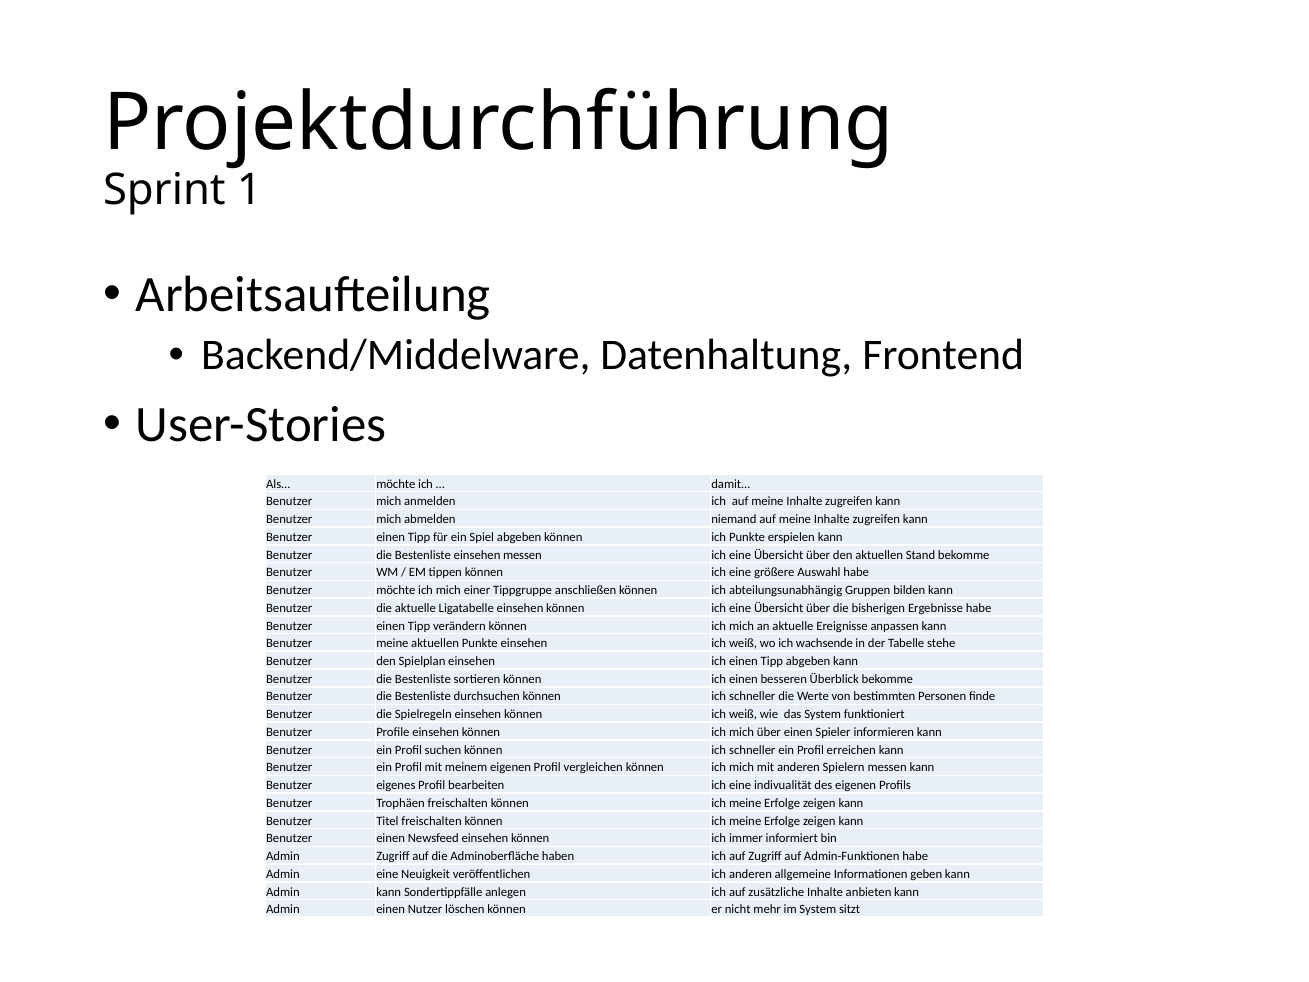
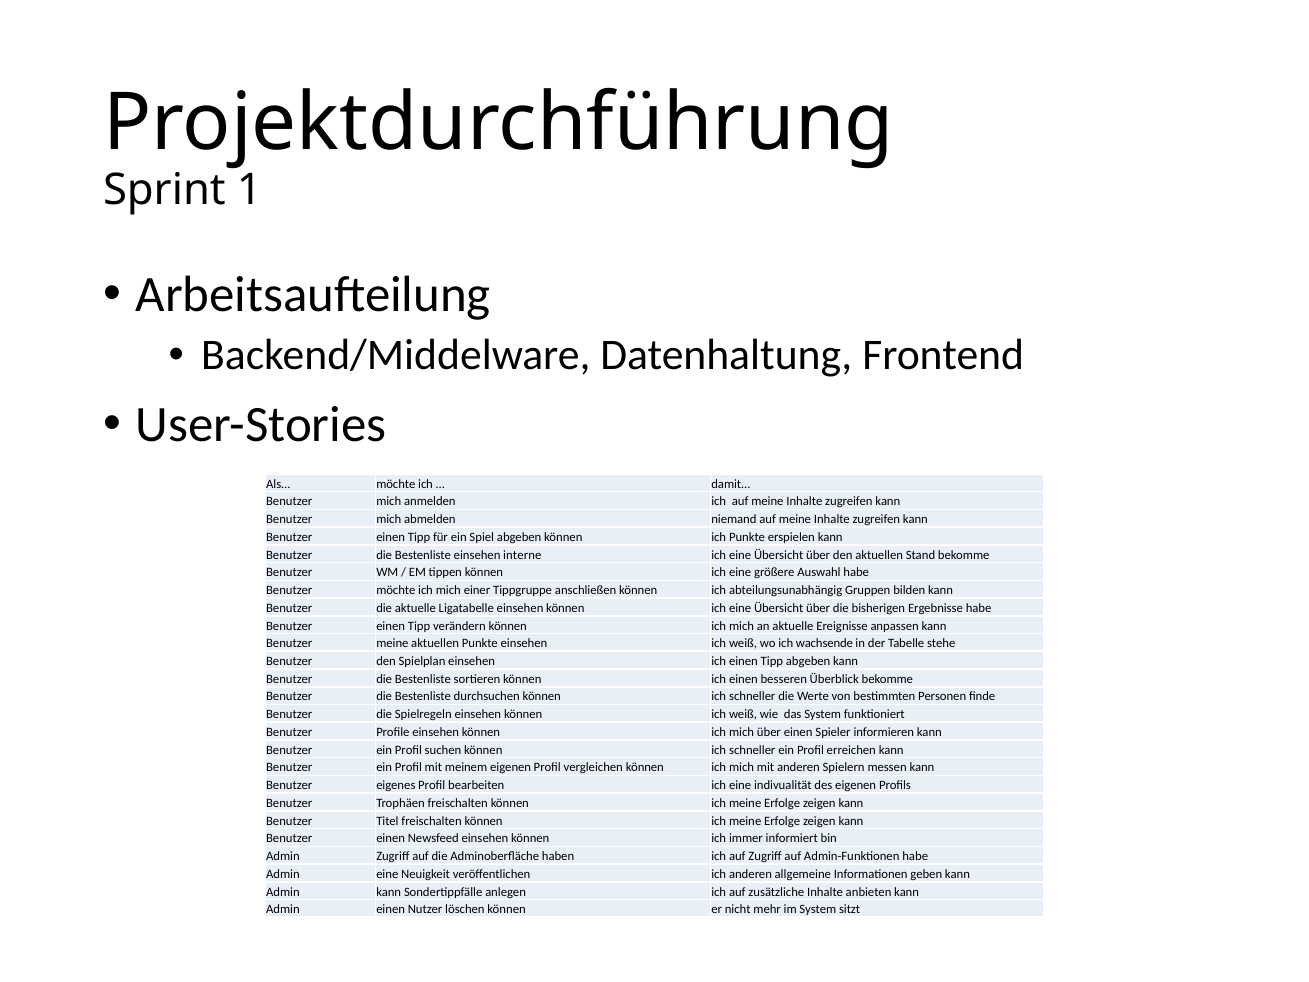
einsehen messen: messen -> interne (522, 555)
